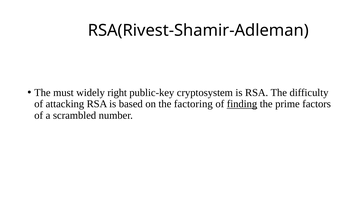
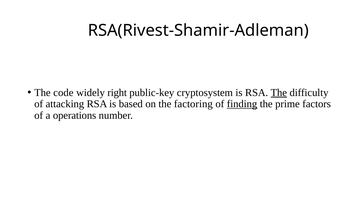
must: must -> code (63, 93)
The underline: none -> present (279, 93)
scrambled: scrambled -> operations (75, 115)
